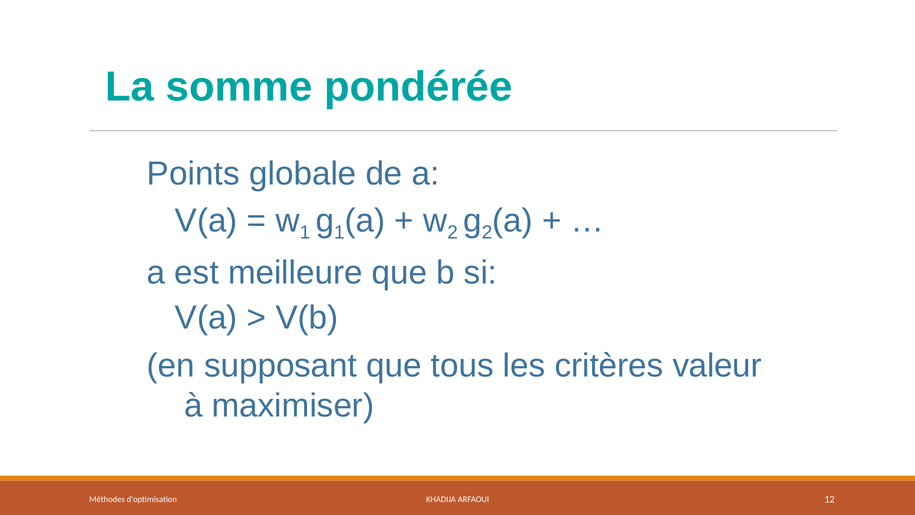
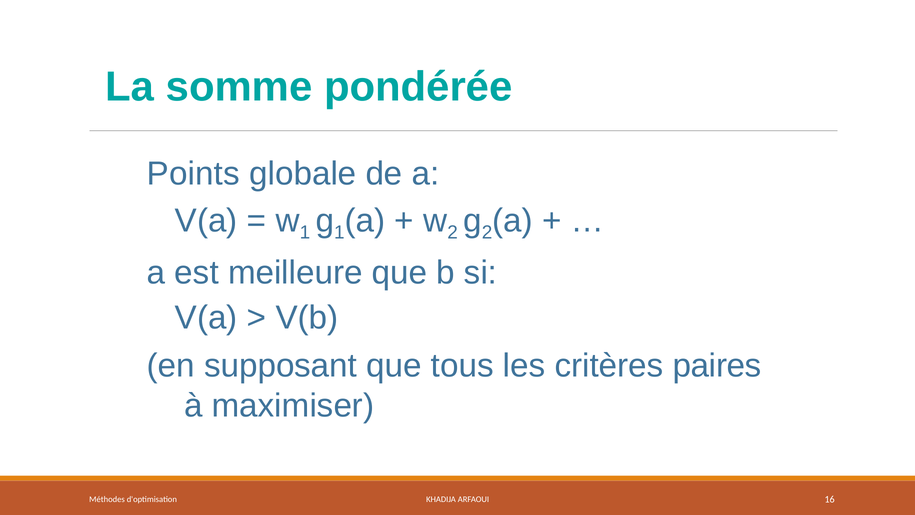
valeur: valeur -> paires (717, 365)
12: 12 -> 16 (830, 499)
